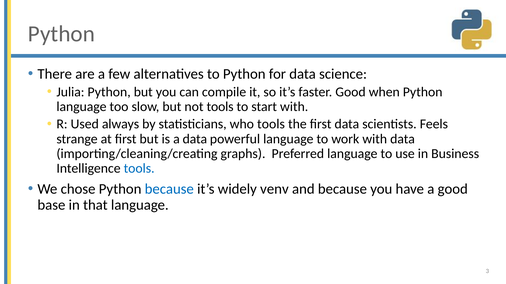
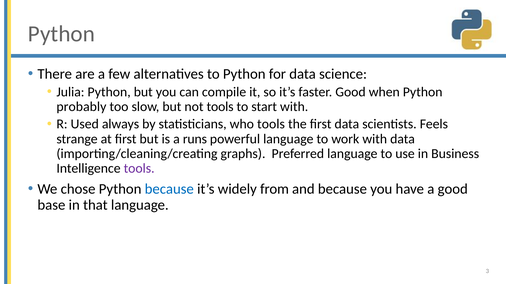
language: language -> probably (81, 107)
a data: data -> runs (195, 139)
tools colour: blue -> purple (139, 169)
venv: venv -> from (275, 189)
